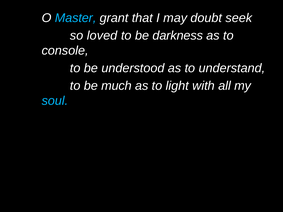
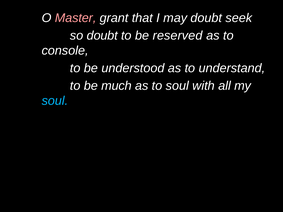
Master colour: light blue -> pink (76, 18)
so loved: loved -> doubt (102, 36)
darkness: darkness -> reserved (178, 36)
to light: light -> soul (177, 86)
